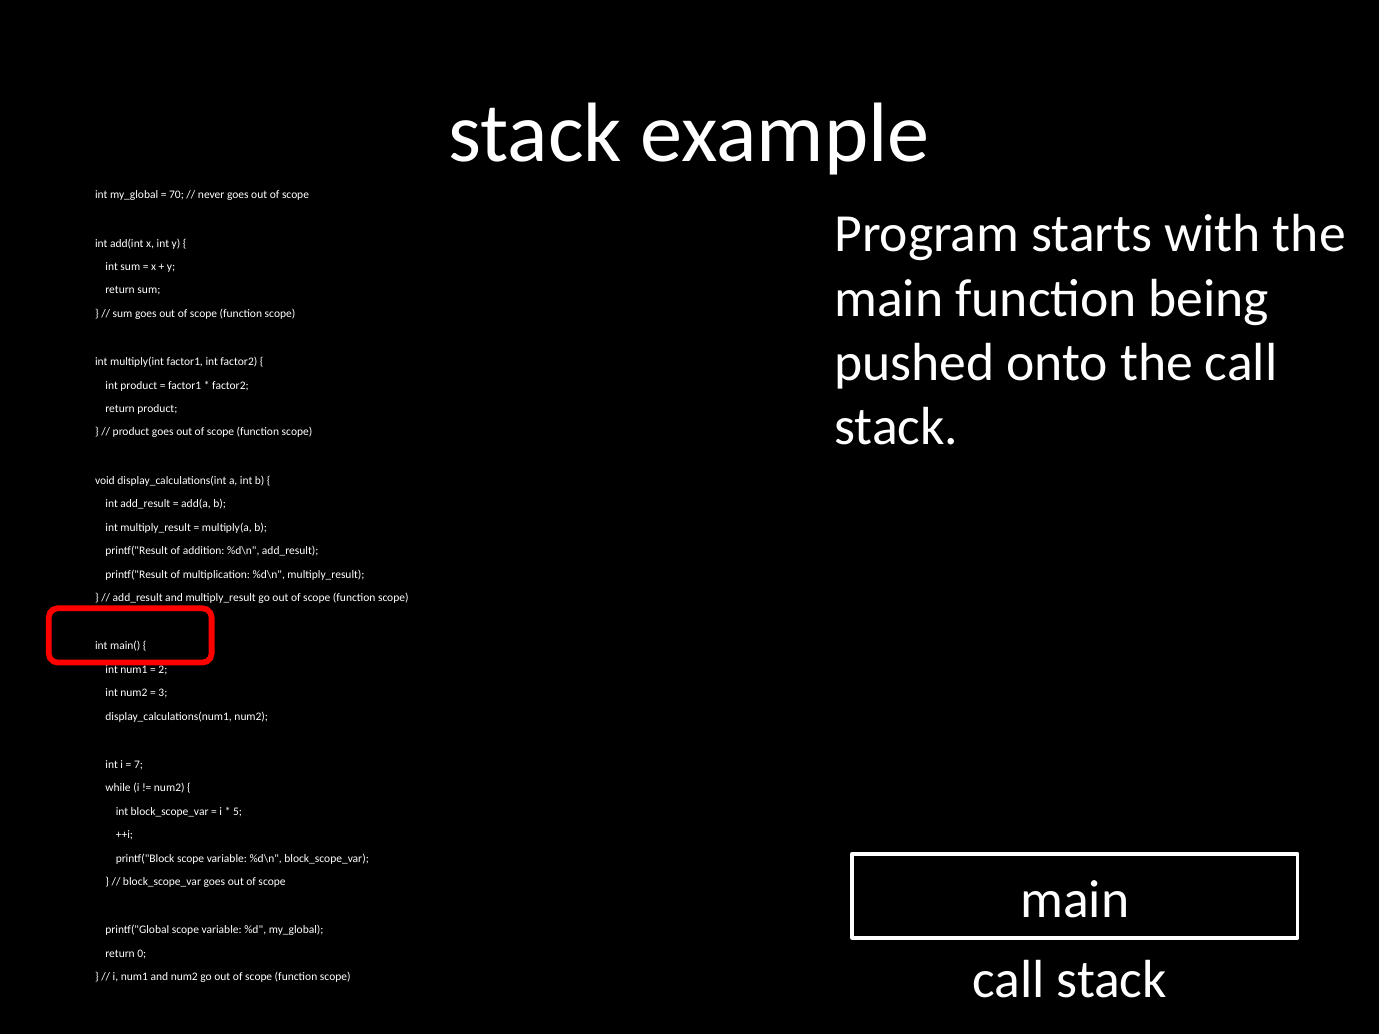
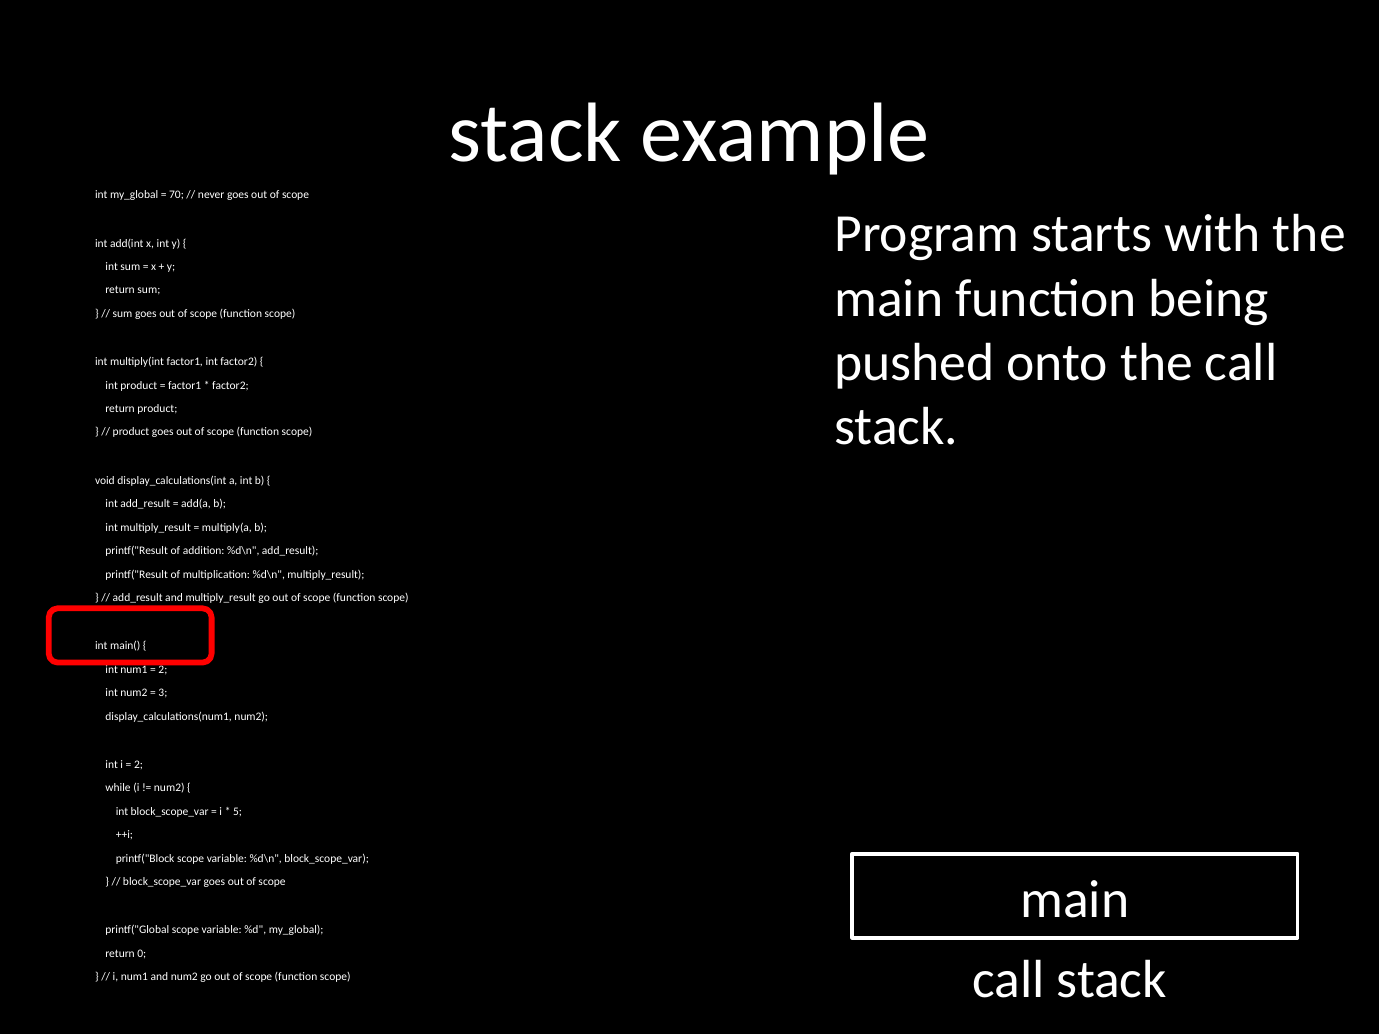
7: 7 -> 2 (138, 765)
